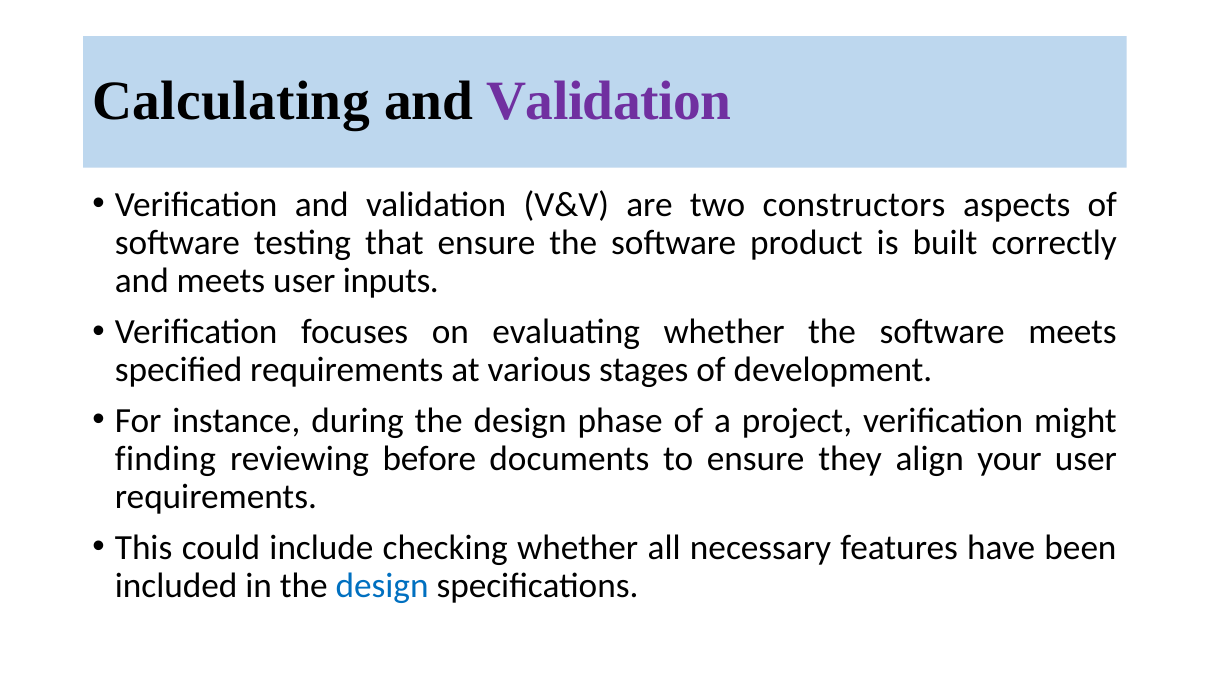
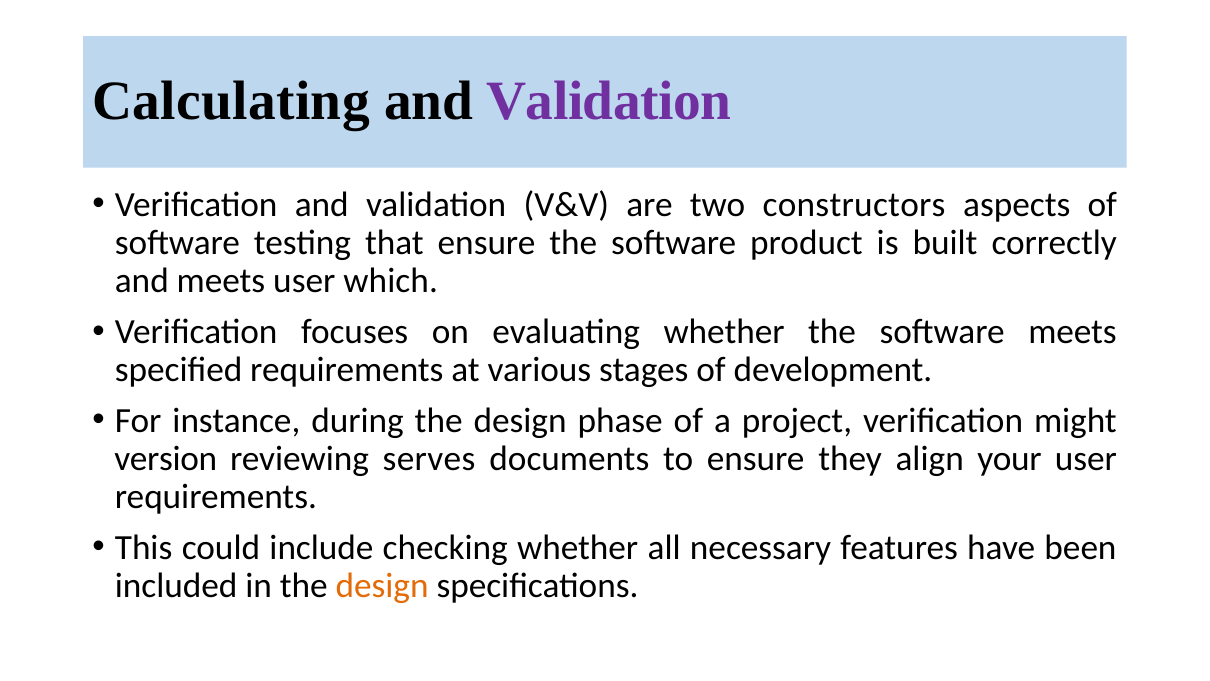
inputs: inputs -> which (391, 281)
finding: finding -> version (166, 459)
before: before -> serves (429, 459)
design colour: blue -> orange (382, 586)
